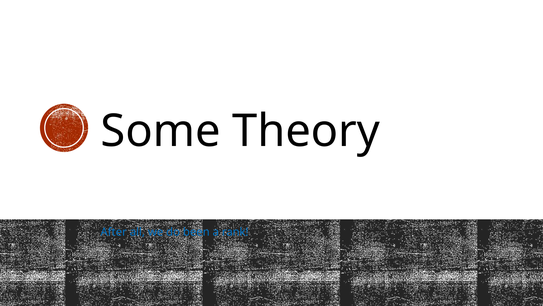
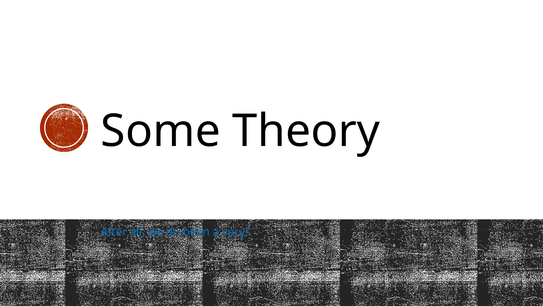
rank: rank -> very (235, 232)
